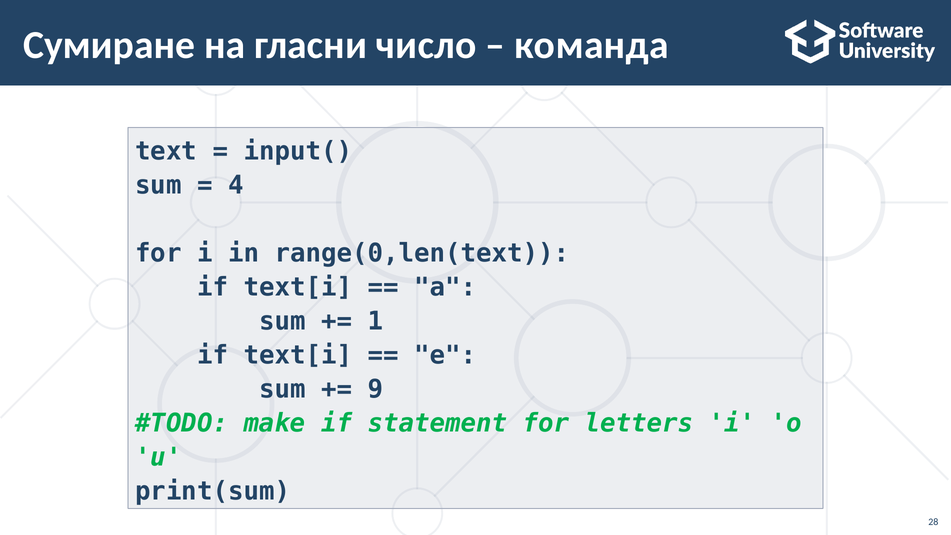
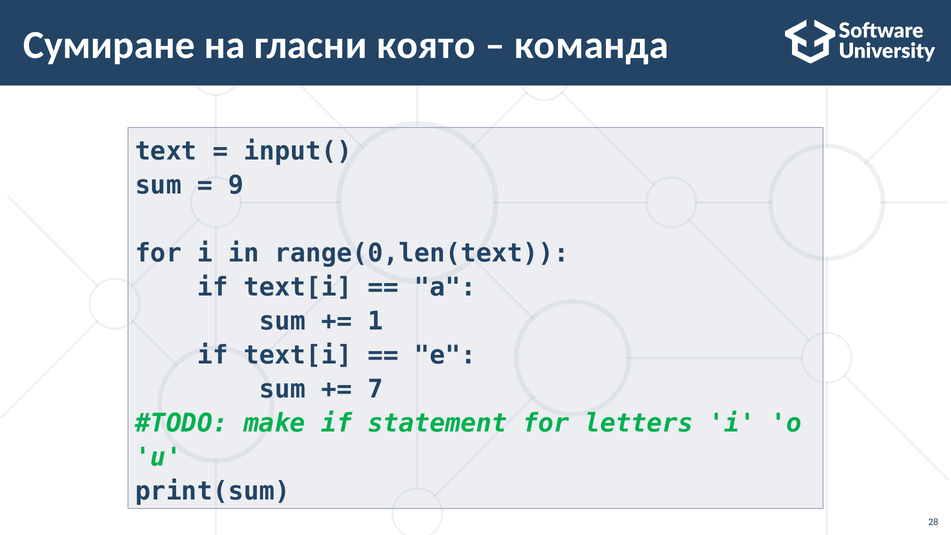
число: число -> която (426, 45)
4: 4 -> 9 (236, 185)
9: 9 -> 7 (376, 389)
